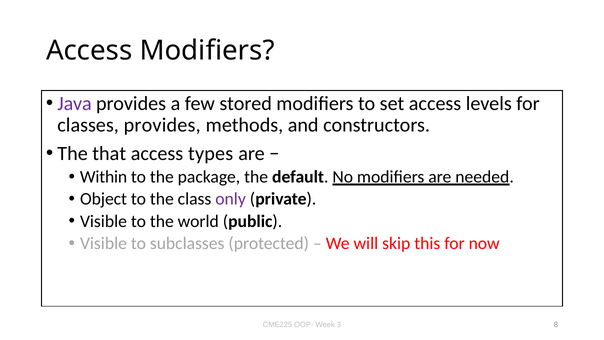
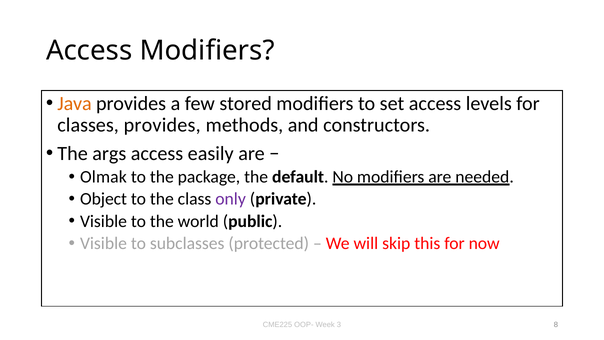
Java colour: purple -> orange (75, 103)
that: that -> args (109, 153)
types: types -> easily (211, 153)
Within: Within -> Olmak (103, 177)
